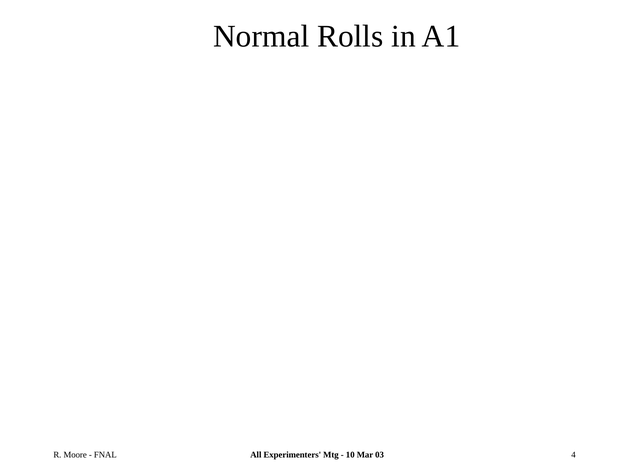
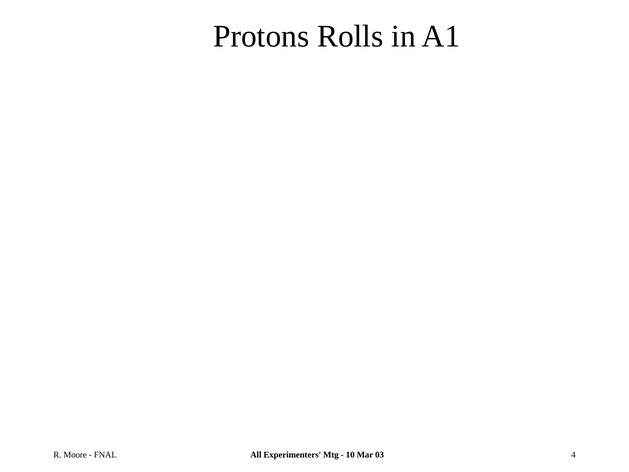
Normal: Normal -> Protons (261, 36)
